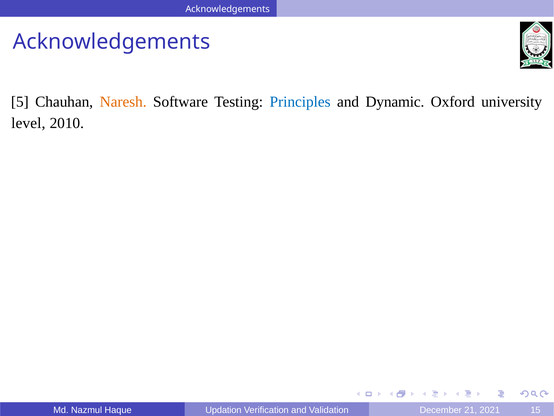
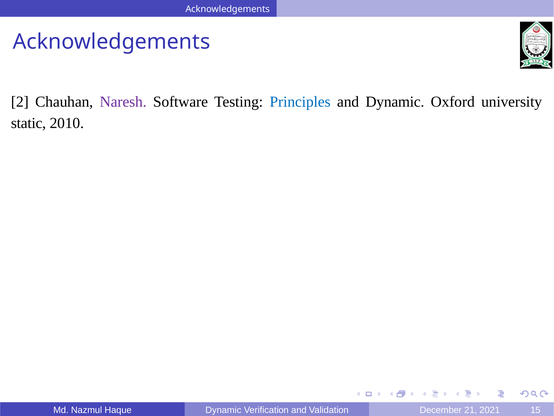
5: 5 -> 2 (20, 102)
Naresh colour: orange -> purple (123, 102)
level: level -> static (28, 123)
Updation: Updation -> Dynamic (223, 410)
